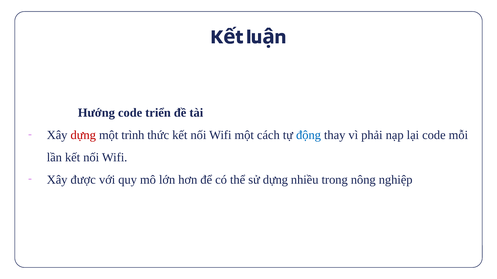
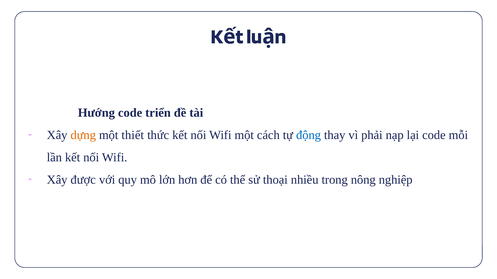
dựng colour: red -> orange (83, 135)
trình: trình -> thiết (133, 135)
sử dựng: dựng -> thoại (275, 180)
